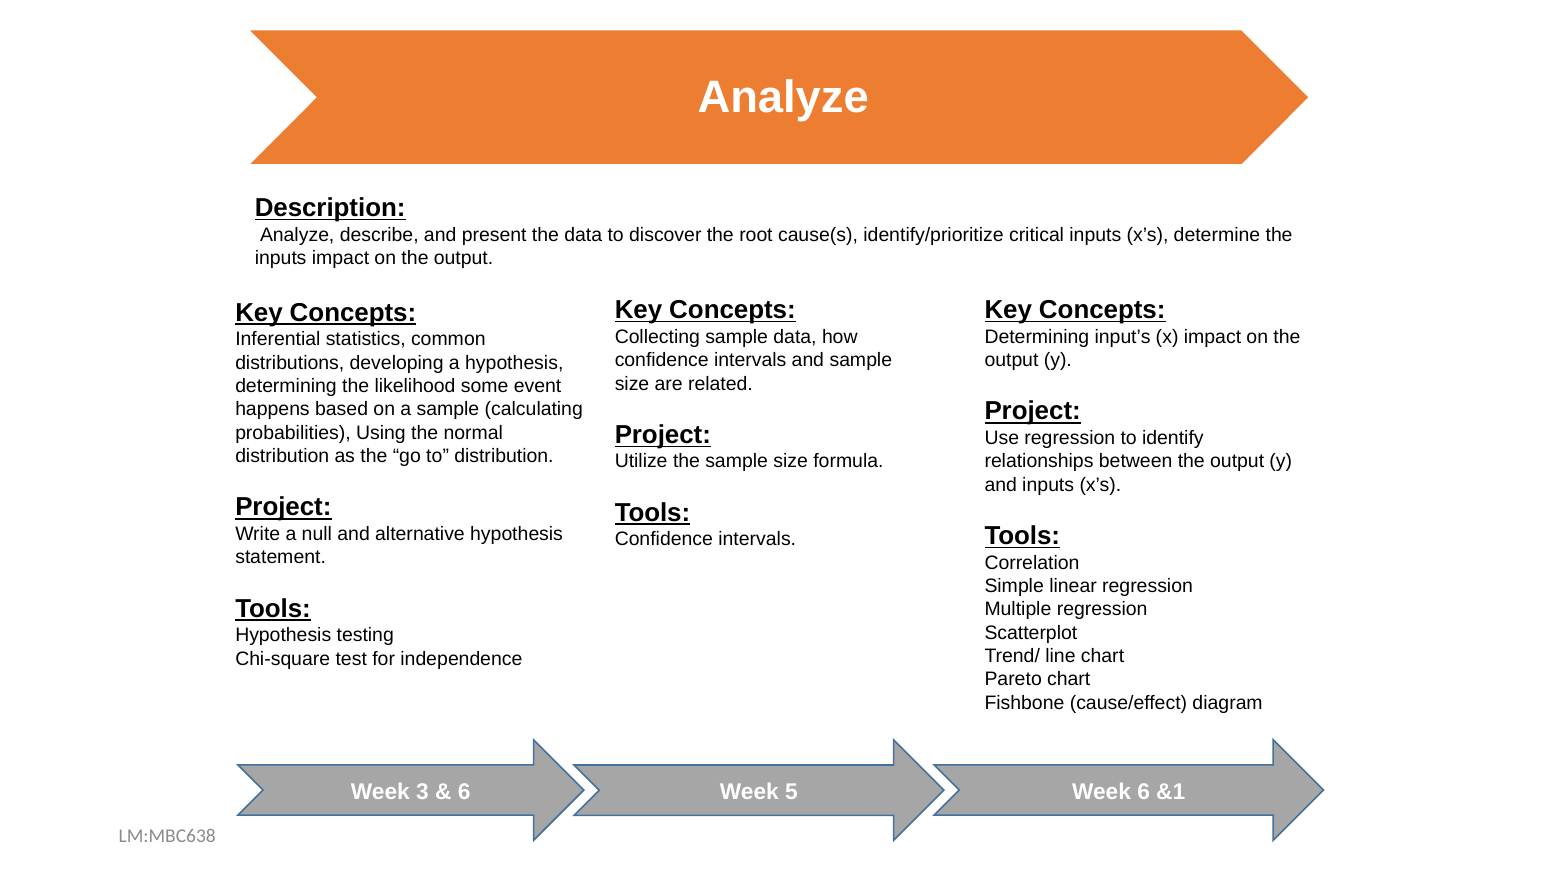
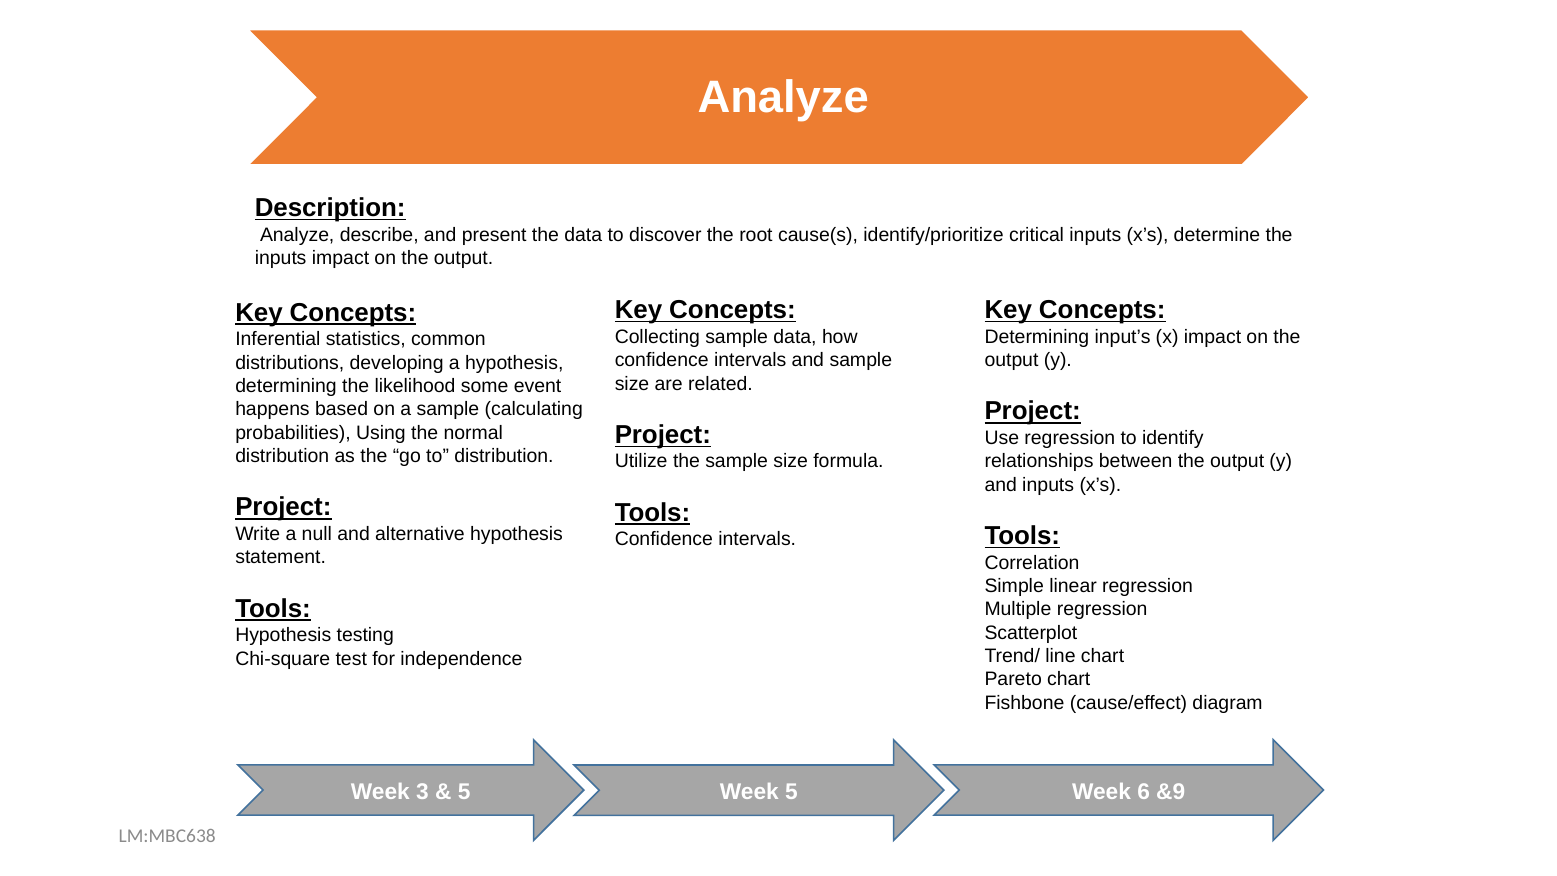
6: 6 -> 5 (464, 791)
&1: &1 -> &9 (1171, 791)
